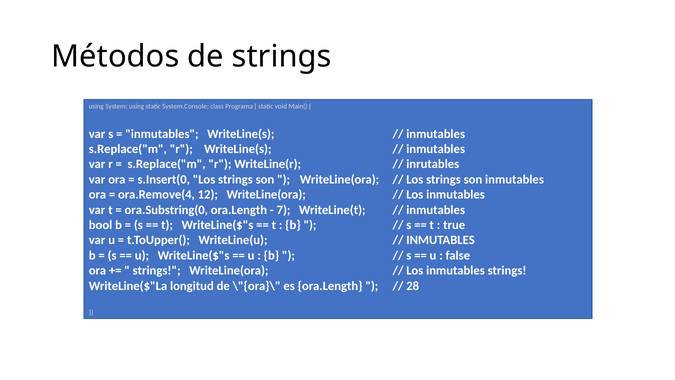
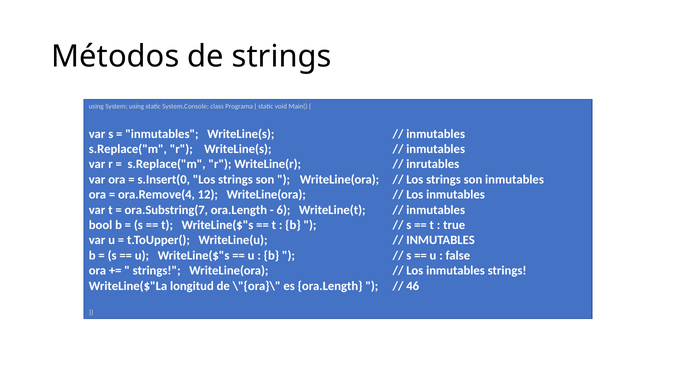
ora.Substring(0: ora.Substring(0 -> ora.Substring(7 (166, 210)
7: 7 -> 6 (284, 210)
28: 28 -> 46 (413, 286)
